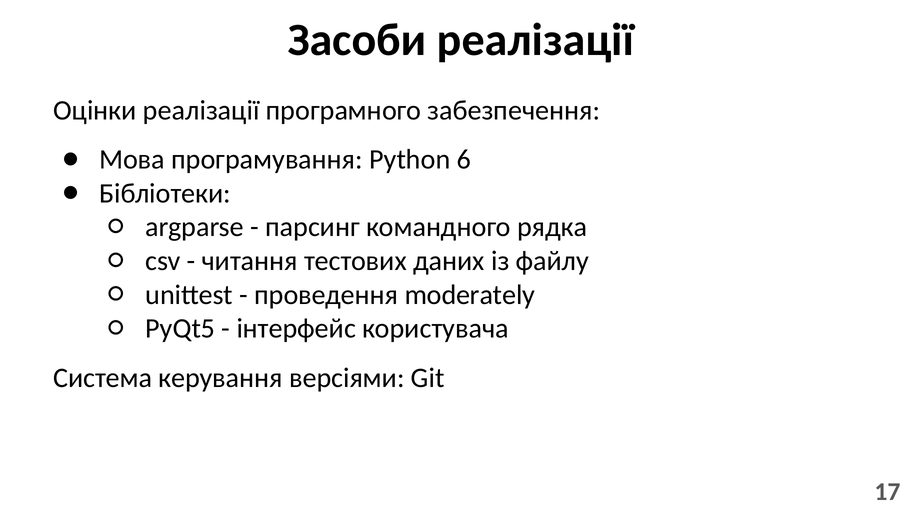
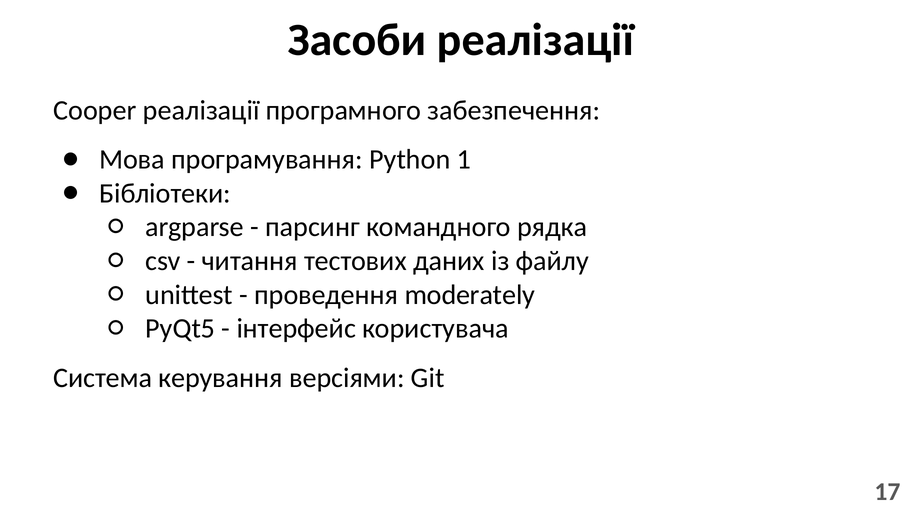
Оцінки: Оцінки -> Cooper (95, 110)
6: 6 -> 1 (464, 159)
